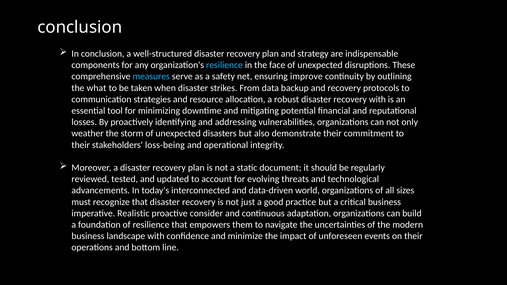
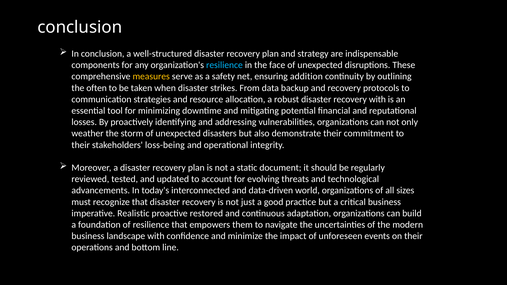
measures colour: light blue -> yellow (151, 77)
improve: improve -> addition (306, 77)
what: what -> often (97, 88)
consider: consider -> restored (206, 213)
